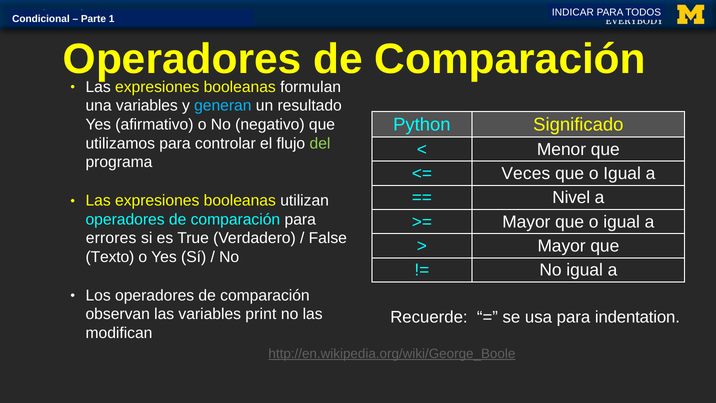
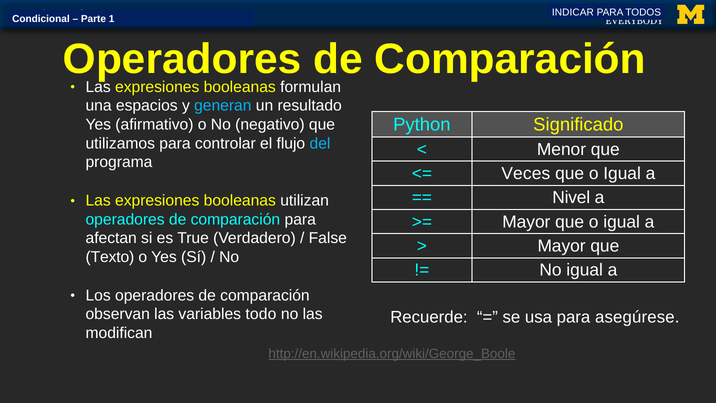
una variables: variables -> espacios (147, 106)
del colour: light green -> light blue (320, 143)
errores: errores -> afectan (111, 238)
print: print -> todo (261, 314)
indentation: indentation -> asegúrese (637, 317)
